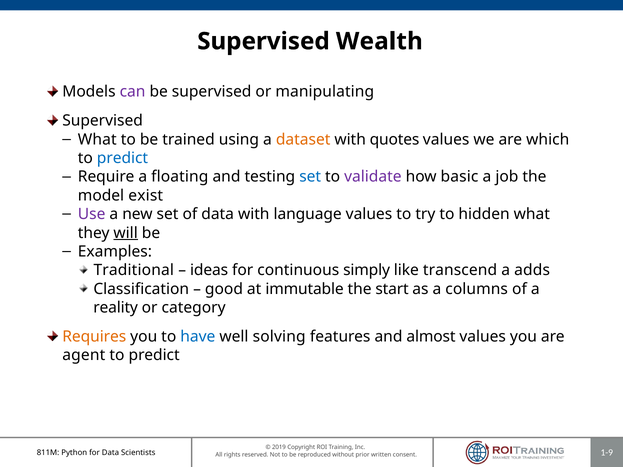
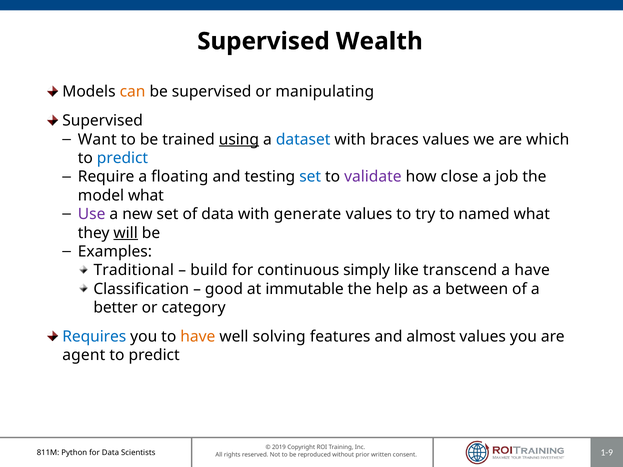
can colour: purple -> orange (133, 92)
What: What -> Want (97, 140)
using underline: none -> present (239, 140)
dataset colour: orange -> blue (303, 140)
quotes: quotes -> braces (394, 140)
basic: basic -> close (460, 177)
model exist: exist -> what (146, 196)
language: language -> generate (308, 214)
hidden: hidden -> named (484, 214)
ideas: ideas -> build (209, 270)
a adds: adds -> have (532, 270)
start: start -> help (392, 289)
columns: columns -> between (477, 289)
reality: reality -> better (116, 308)
Requires colour: orange -> blue (94, 337)
have colour: blue -> orange (198, 337)
